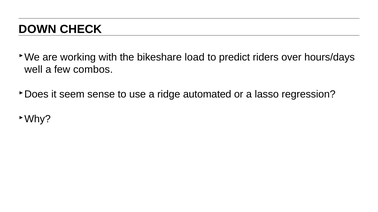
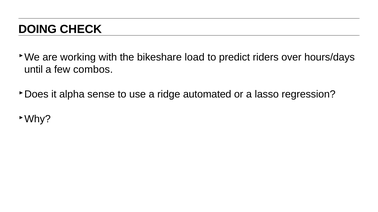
DOWN: DOWN -> DOING (38, 29)
well: well -> until (34, 70)
seem: seem -> alpha (72, 94)
